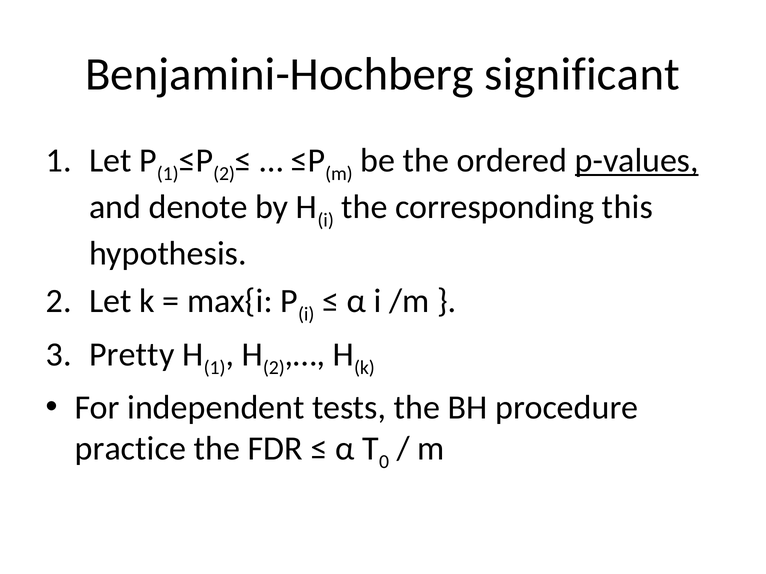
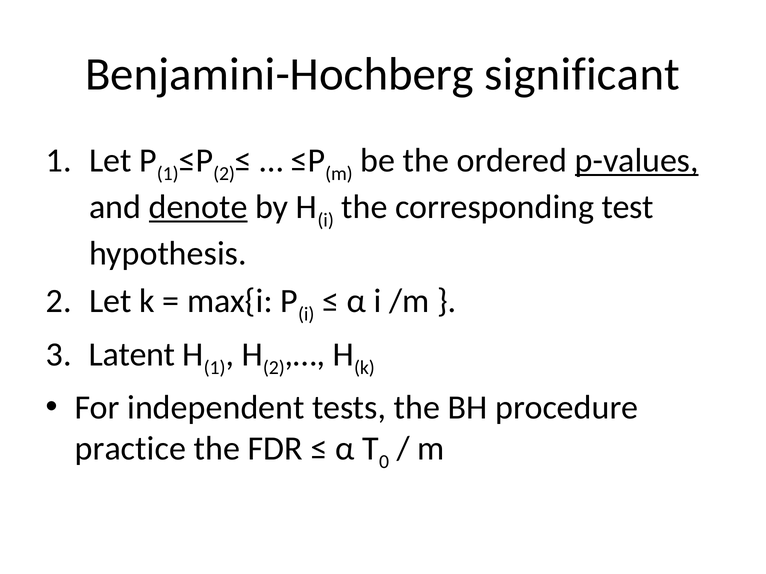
denote underline: none -> present (198, 207)
this: this -> test (628, 207)
Pretty: Pretty -> Latent (132, 355)
